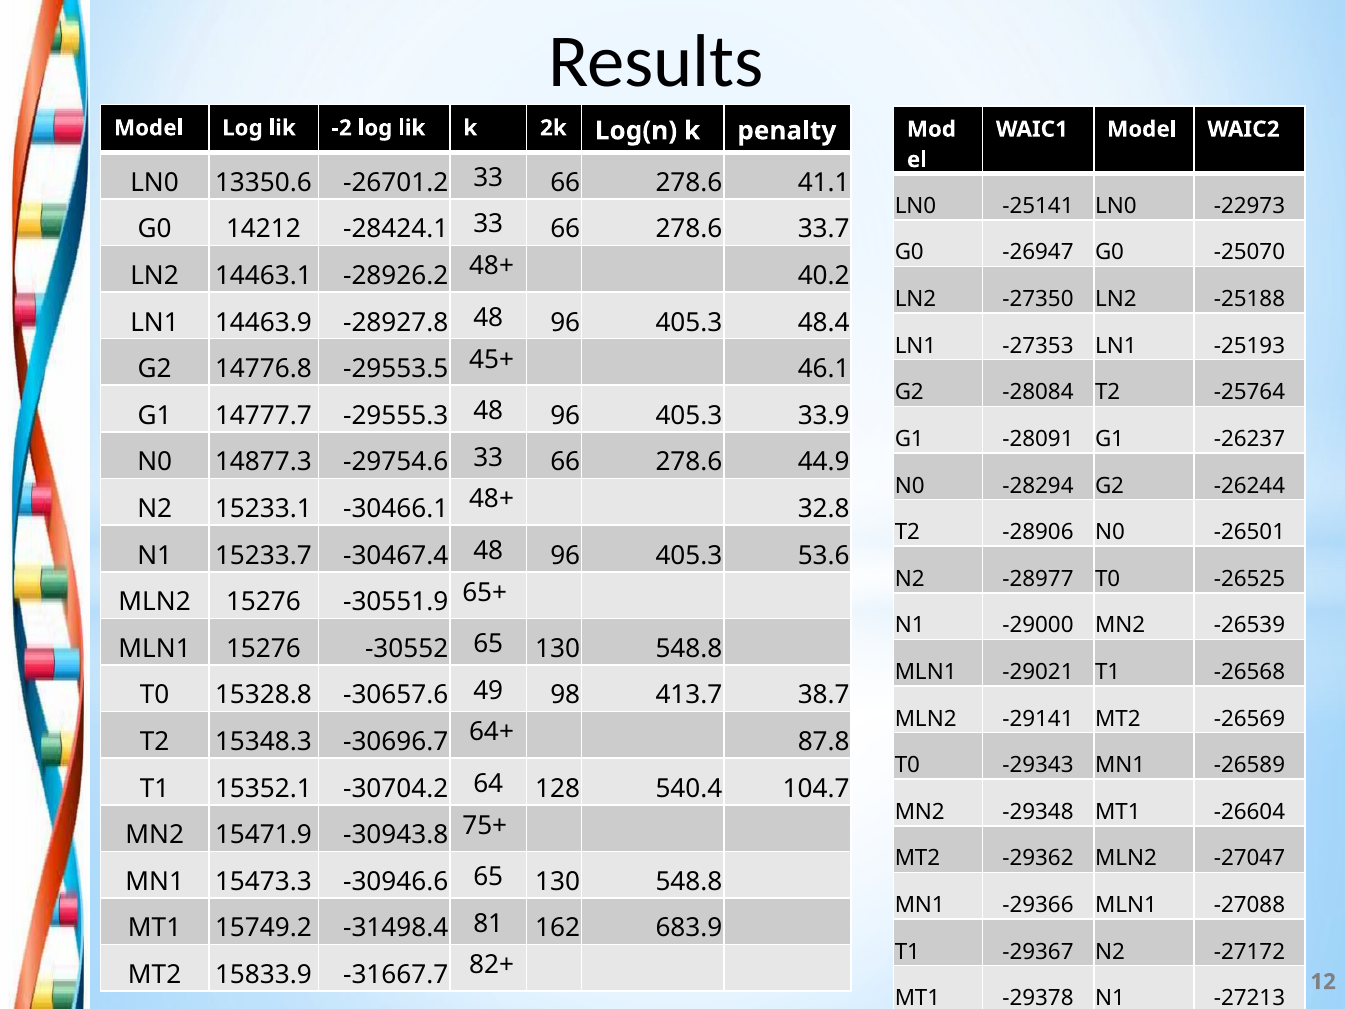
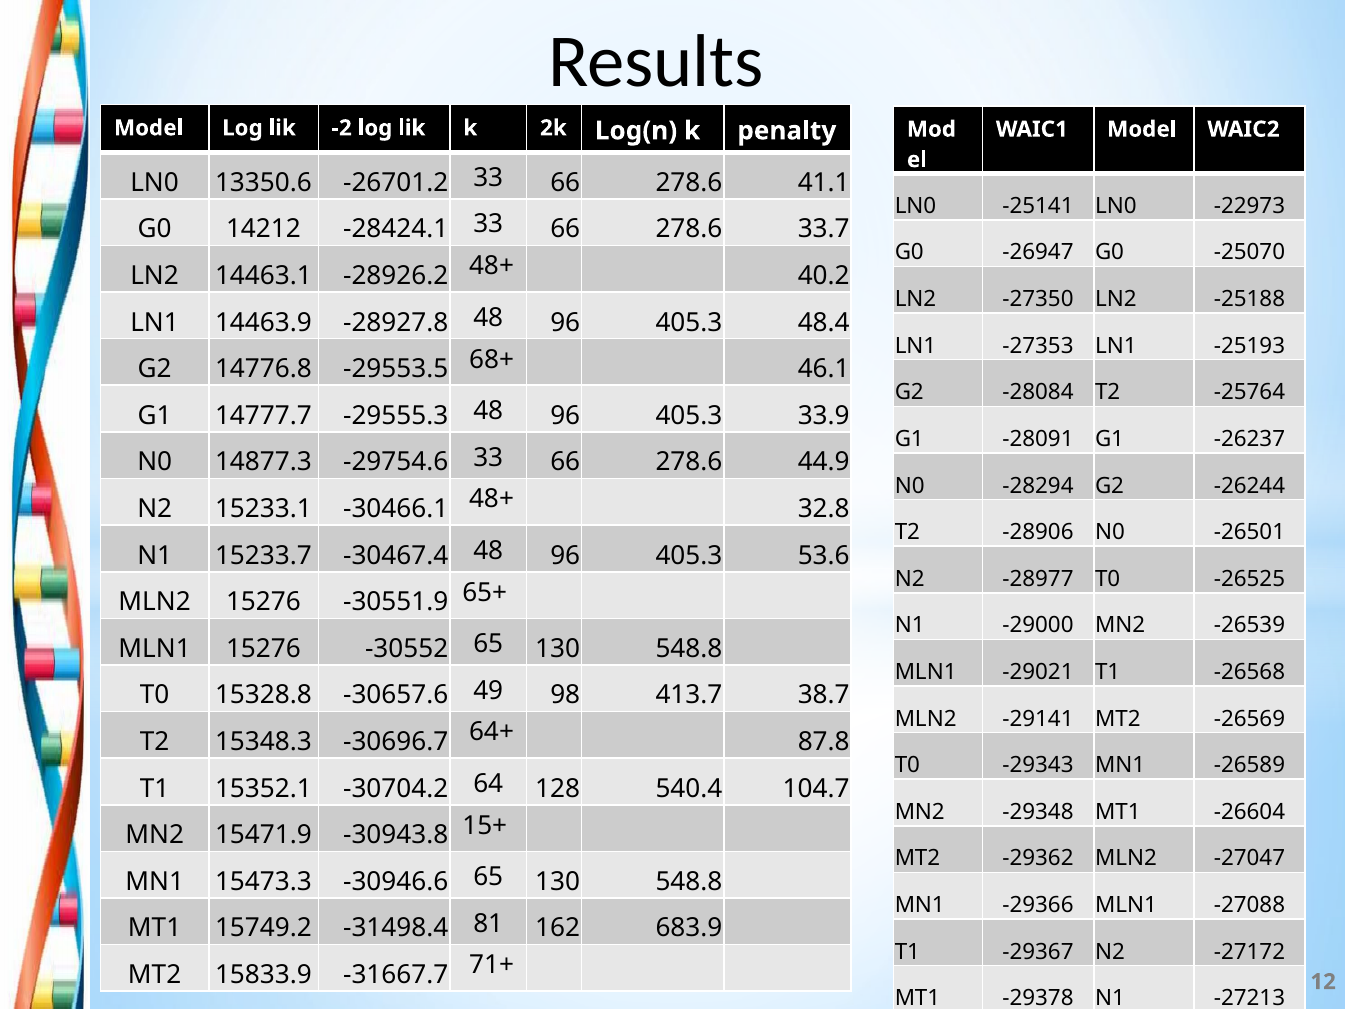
45+: 45+ -> 68+ (492, 359)
75+: 75+ -> 15+ (485, 825)
82+: 82+ -> 71+ (492, 965)
